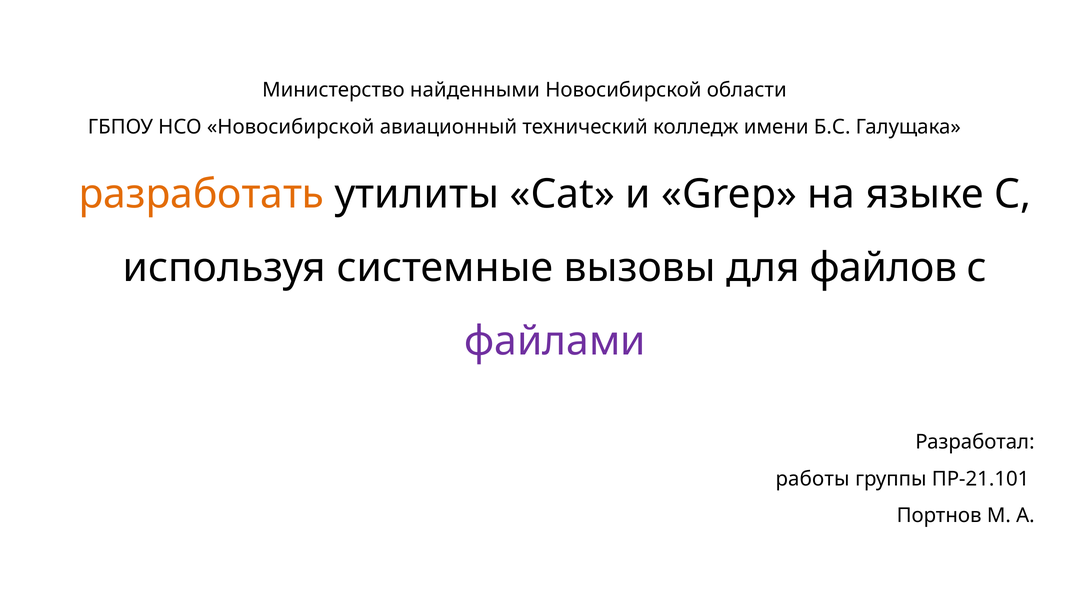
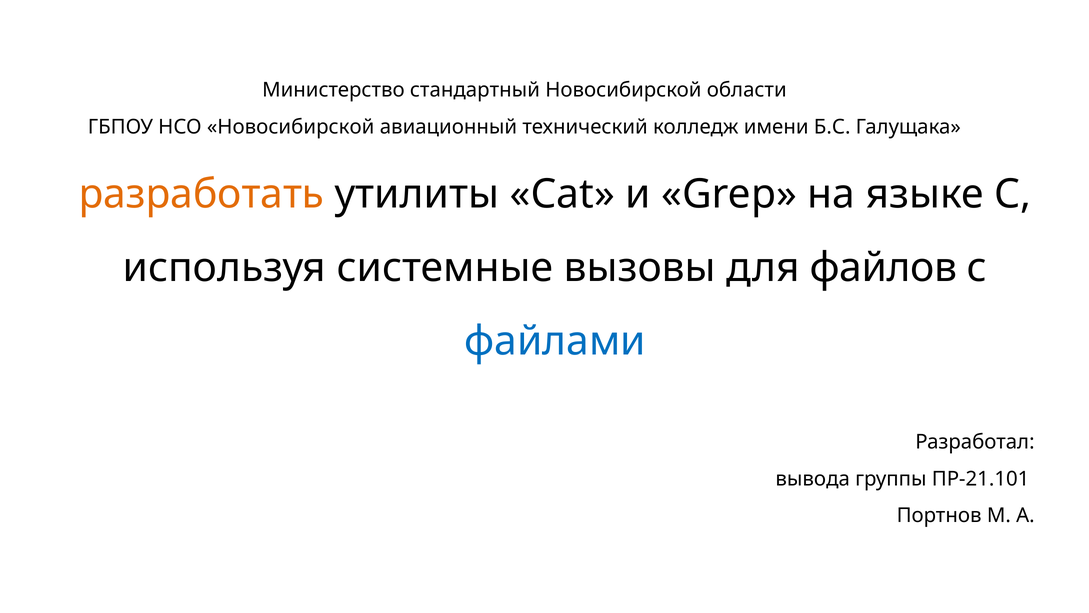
найденными: найденными -> стандартный (475, 90)
файлами colour: purple -> blue (555, 341)
работы: работы -> вывода (813, 478)
